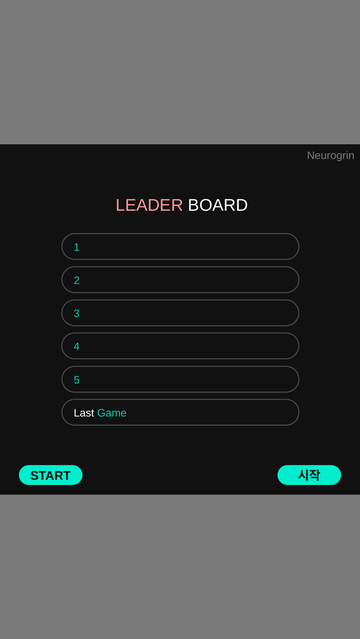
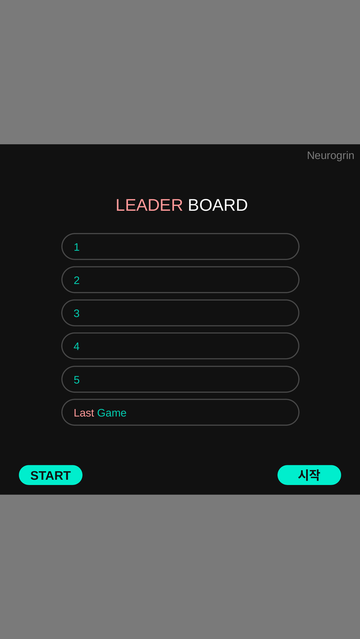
Last colour: white -> pink (84, 414)
